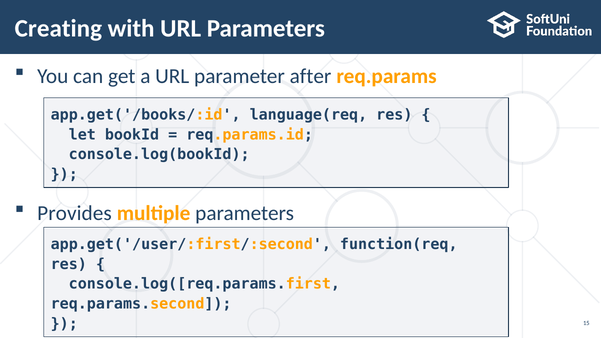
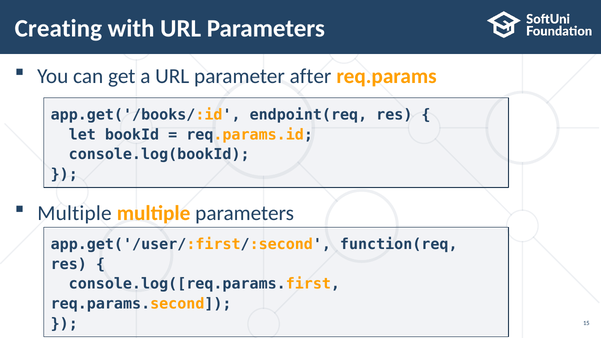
language(req: language(req -> endpoint(req (308, 115)
Provides: Provides -> Multiple (74, 213)
